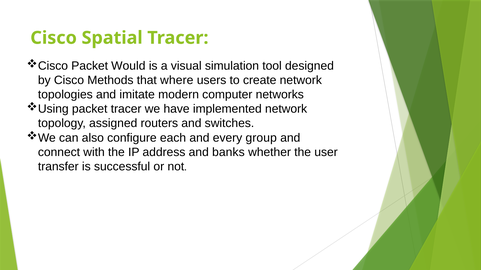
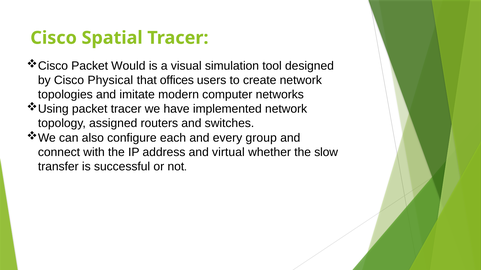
Methods: Methods -> Physical (110, 80)
where: where -> offices (177, 80)
banks: banks -> virtual (228, 152)
user: user -> slow (326, 152)
